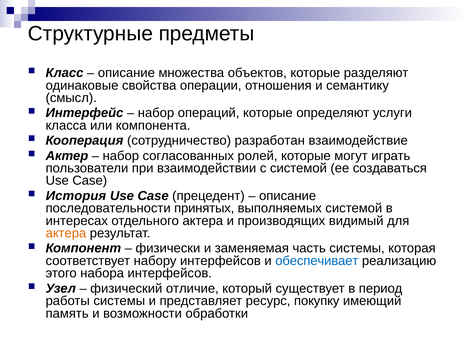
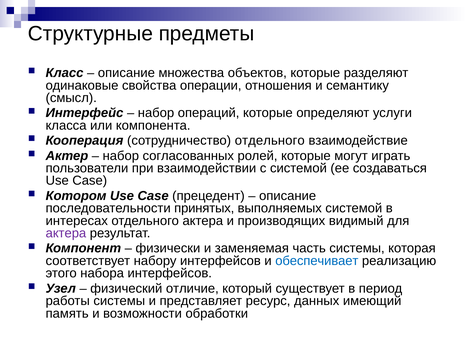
сотрудничество разработан: разработан -> отдельного (270, 141)
История: История -> Котором (76, 196)
актера colour: orange -> purple (66, 233)
покупку: покупку -> данных (317, 301)
